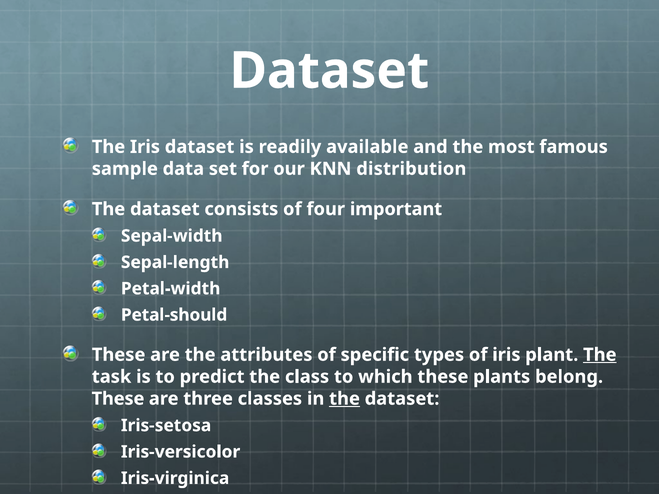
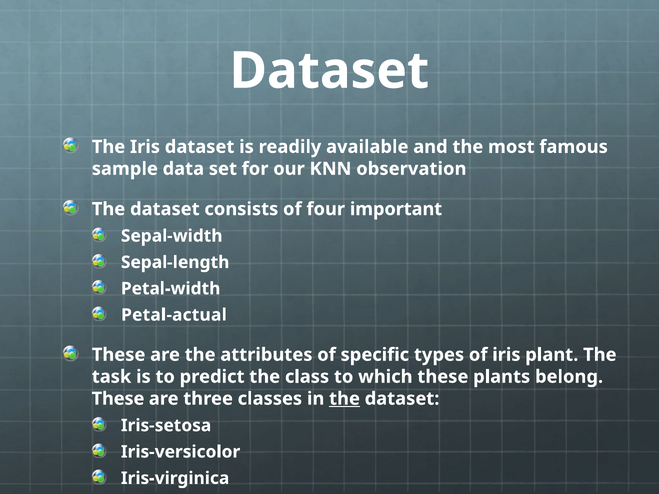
distribution: distribution -> observation (411, 169)
Petal-should: Petal-should -> Petal-actual (174, 315)
The underline: present -> none (600, 355)
